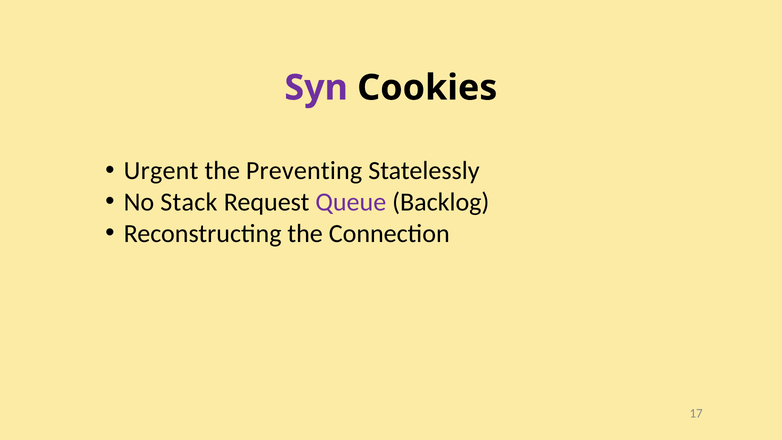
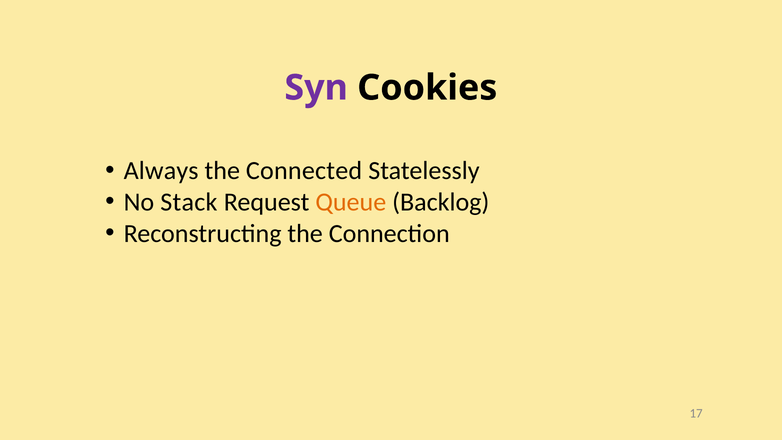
Urgent: Urgent -> Always (161, 171)
Preventing: Preventing -> Connected (304, 171)
Queue colour: purple -> orange (351, 202)
